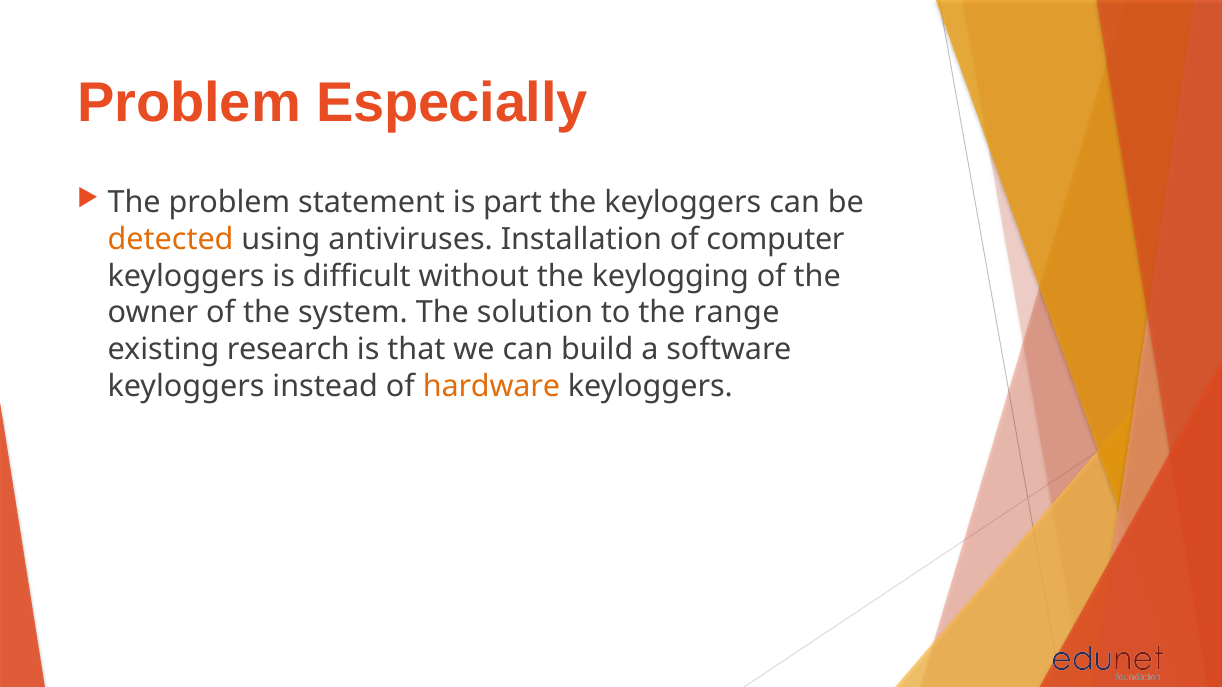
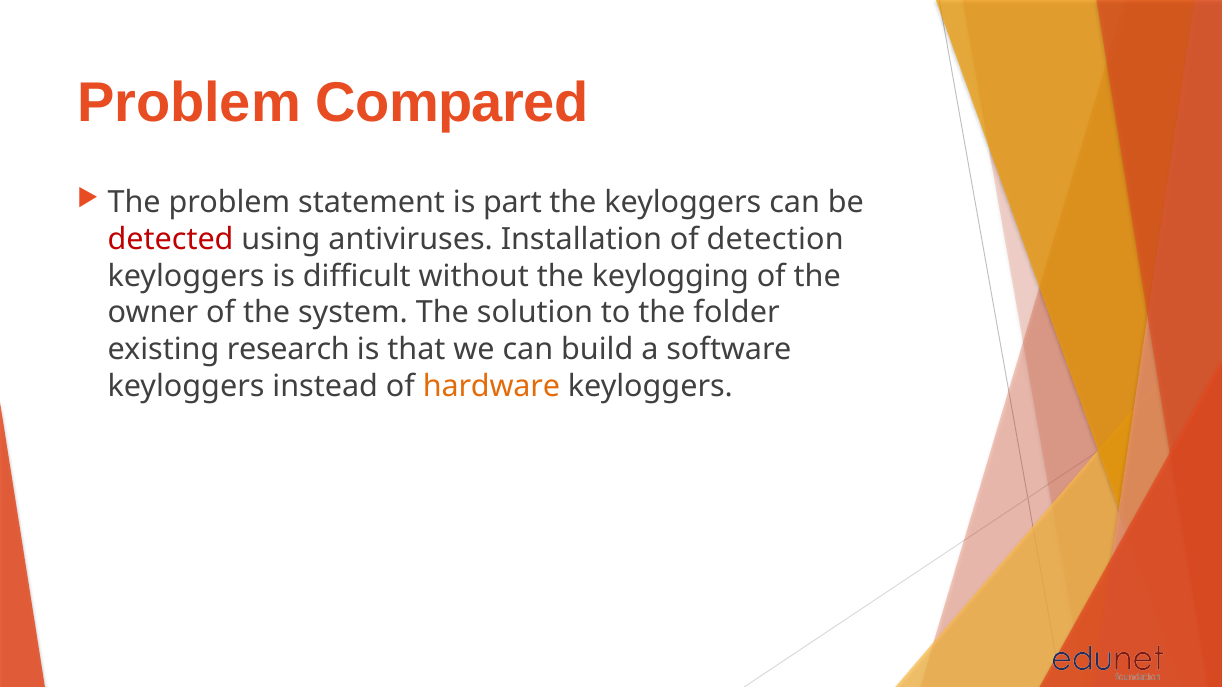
Especially: Especially -> Compared (452, 103)
detected colour: orange -> red (171, 240)
computer: computer -> detection (775, 240)
range: range -> folder (737, 313)
